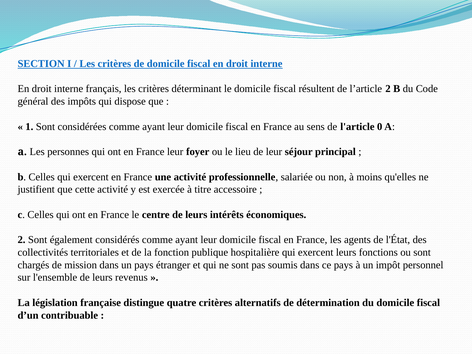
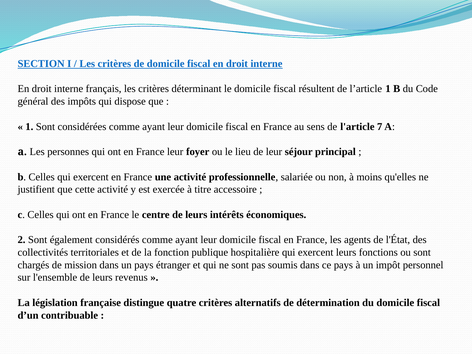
l’article 2: 2 -> 1 (388, 89)
0: 0 -> 7 (380, 127)
